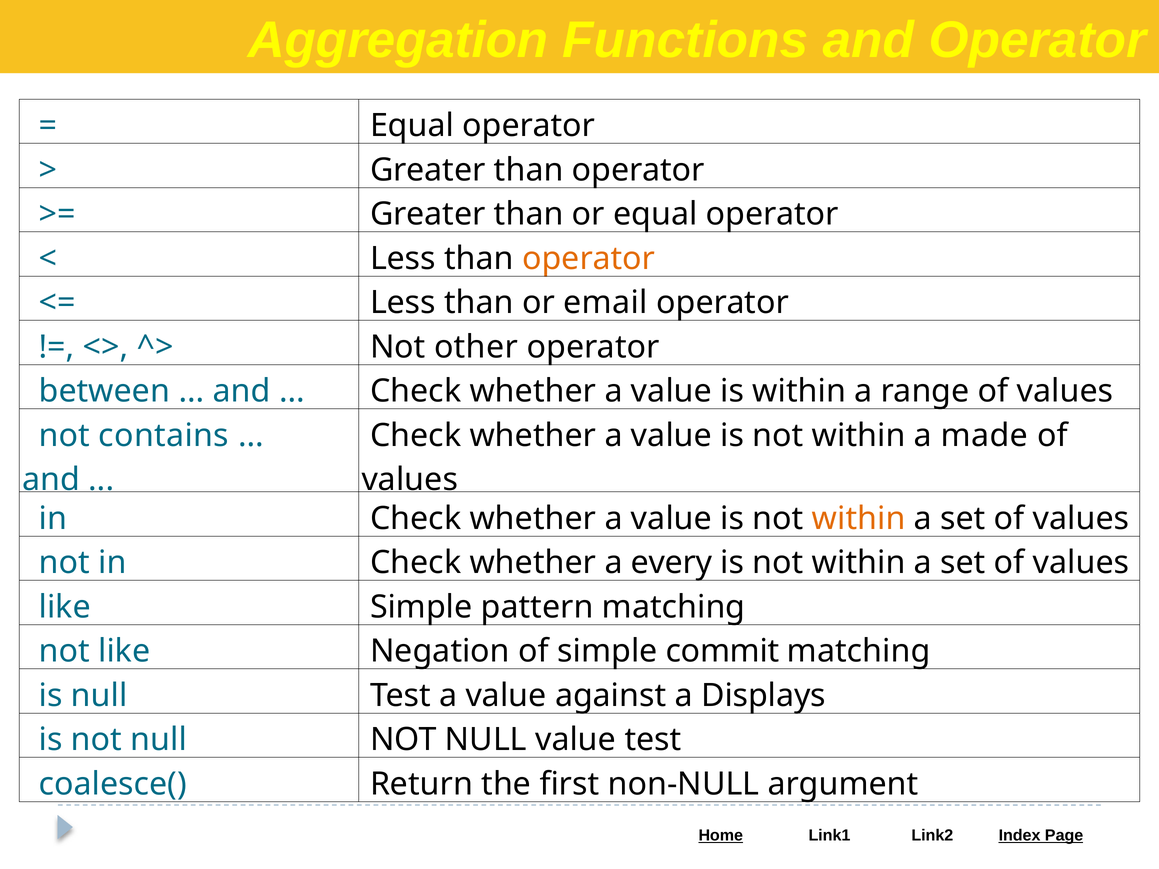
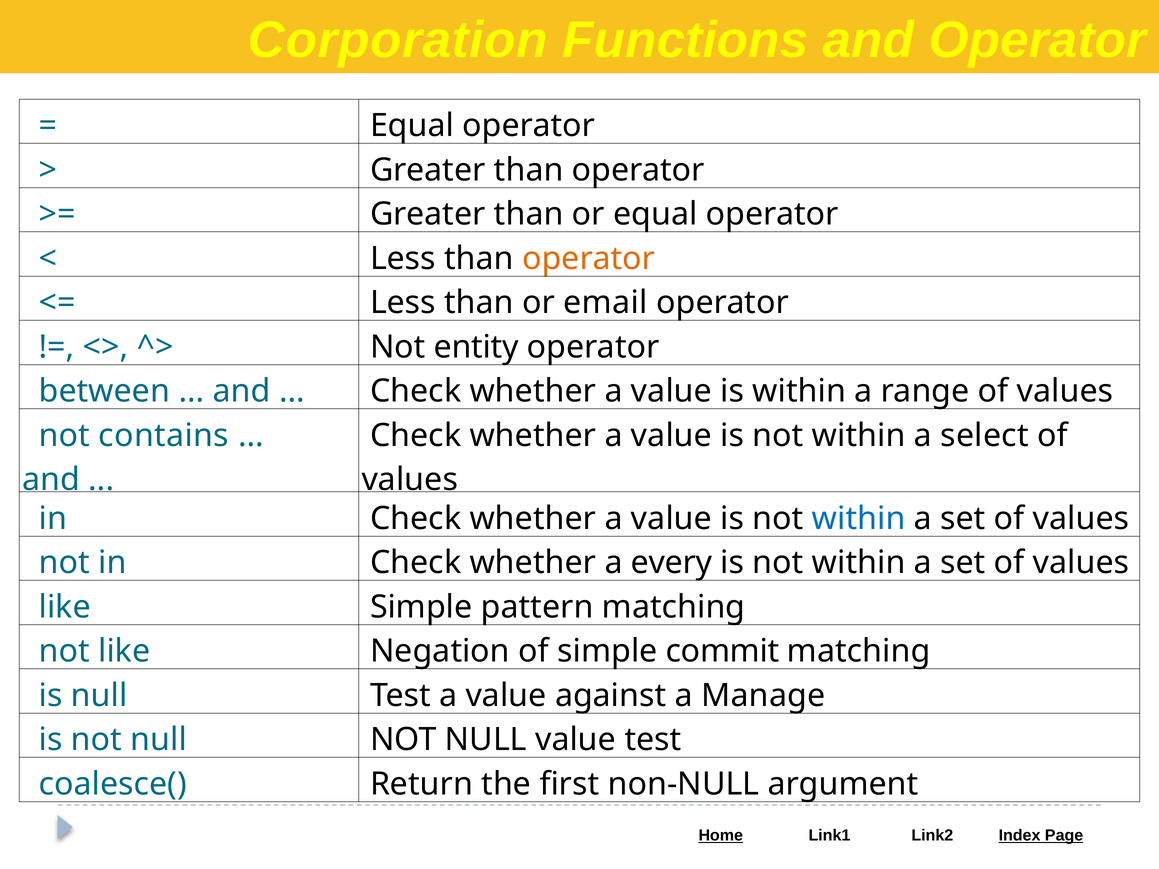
Aggregation: Aggregation -> Corporation (398, 40)
other: other -> entity (476, 347)
made: made -> select (985, 436)
within colour: orange -> blue (859, 519)
Displays: Displays -> Manage (763, 696)
